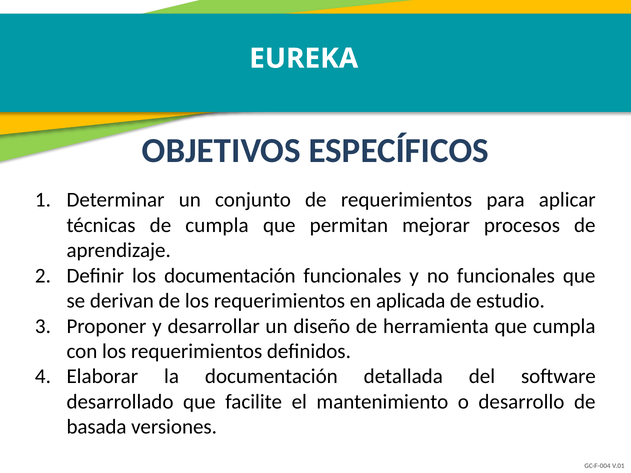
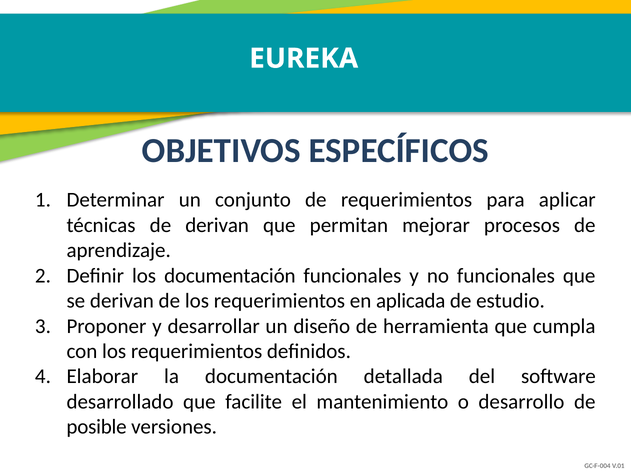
de cumpla: cumpla -> derivan (217, 225)
basada: basada -> posible (97, 427)
